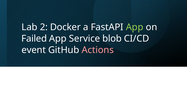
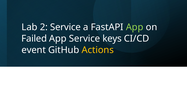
2 Docker: Docker -> Service (65, 27)
blob: blob -> keys (112, 39)
Actions colour: pink -> yellow (98, 50)
